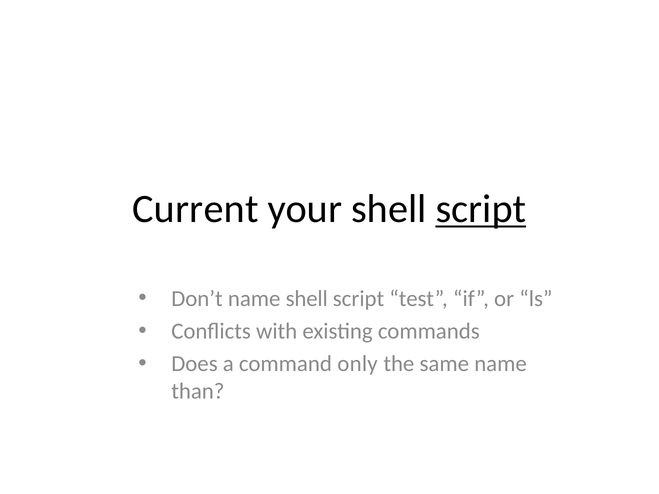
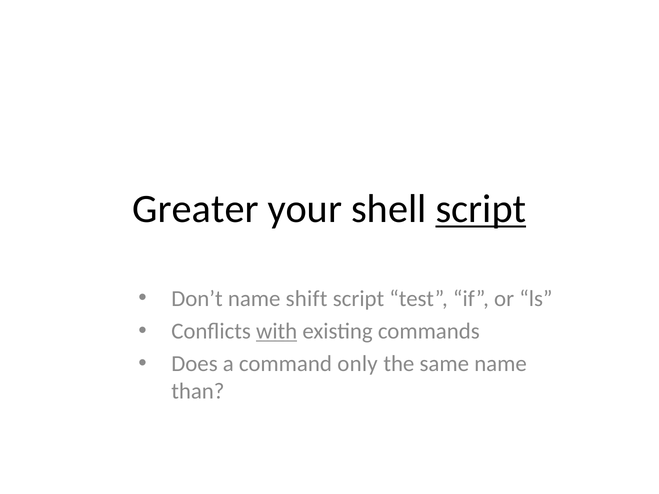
Current: Current -> Greater (195, 209)
name shell: shell -> shift (307, 299)
with underline: none -> present (277, 331)
